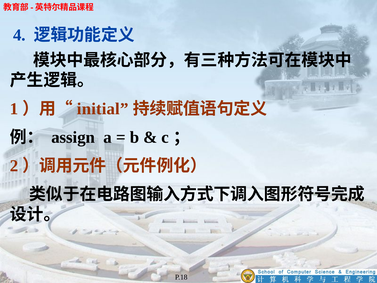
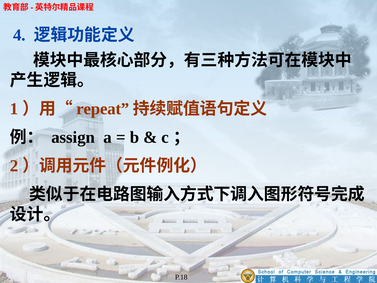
initial: initial -> repeat (103, 109)
